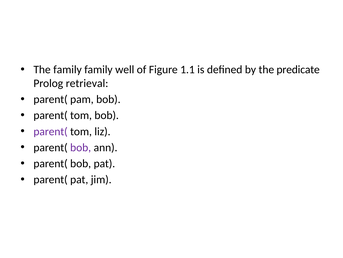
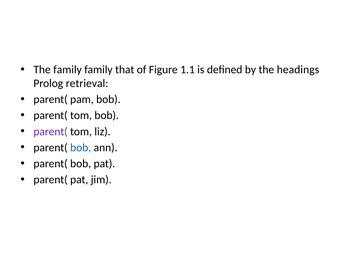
well: well -> that (125, 69)
predicate: predicate -> headings (298, 69)
bob colour: purple -> blue (81, 147)
